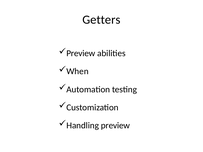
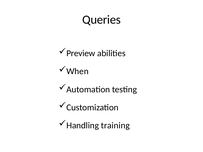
Getters: Getters -> Queries (102, 20)
Handling preview: preview -> training (115, 126)
